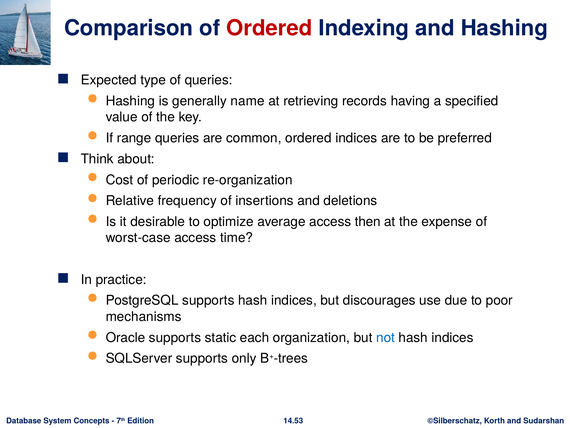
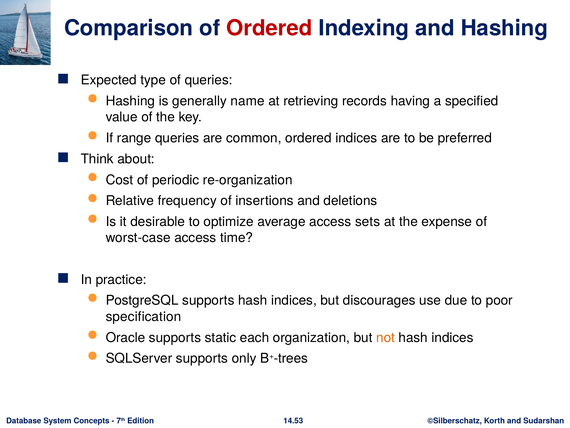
then: then -> sets (368, 221)
mechanisms: mechanisms -> specification (144, 316)
not colour: blue -> orange (386, 337)
